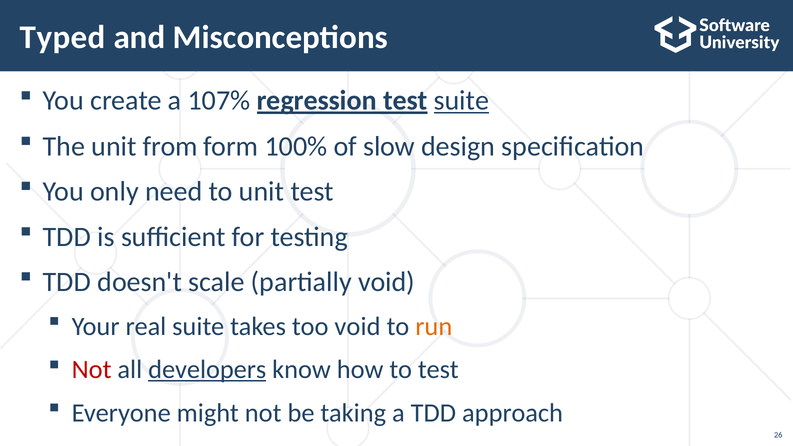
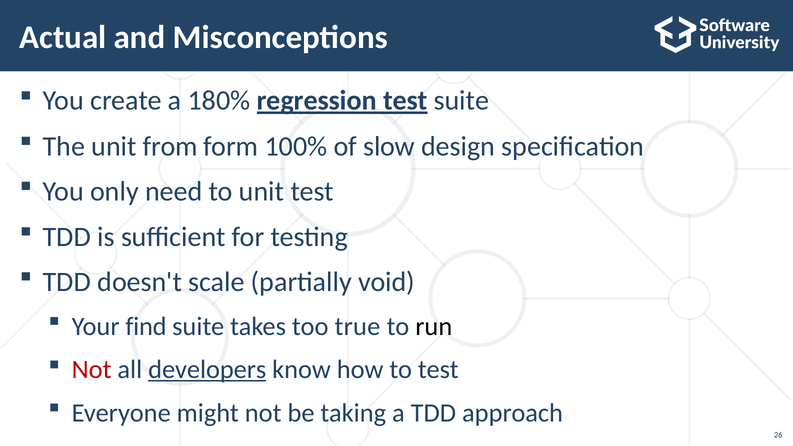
Typed: Typed -> Actual (63, 38)
107%: 107% -> 180% (219, 101)
suite underline: present -> none (461, 101)
real: real -> find (146, 326)
too void: void -> true (357, 326)
run colour: orange -> black (434, 326)
